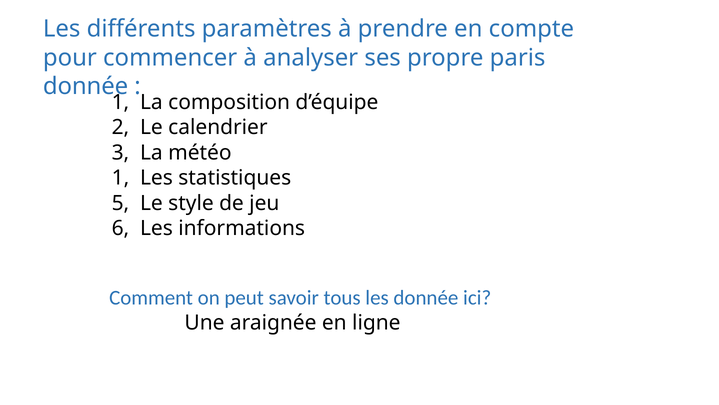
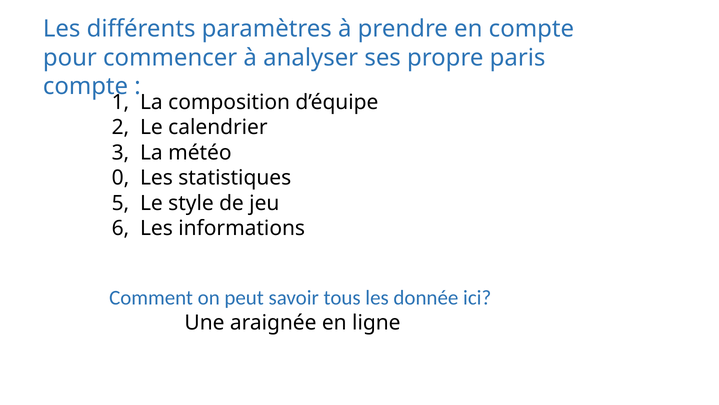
donnée: donnée -> compte (86, 86)
1: 1 -> 0 (120, 178)
